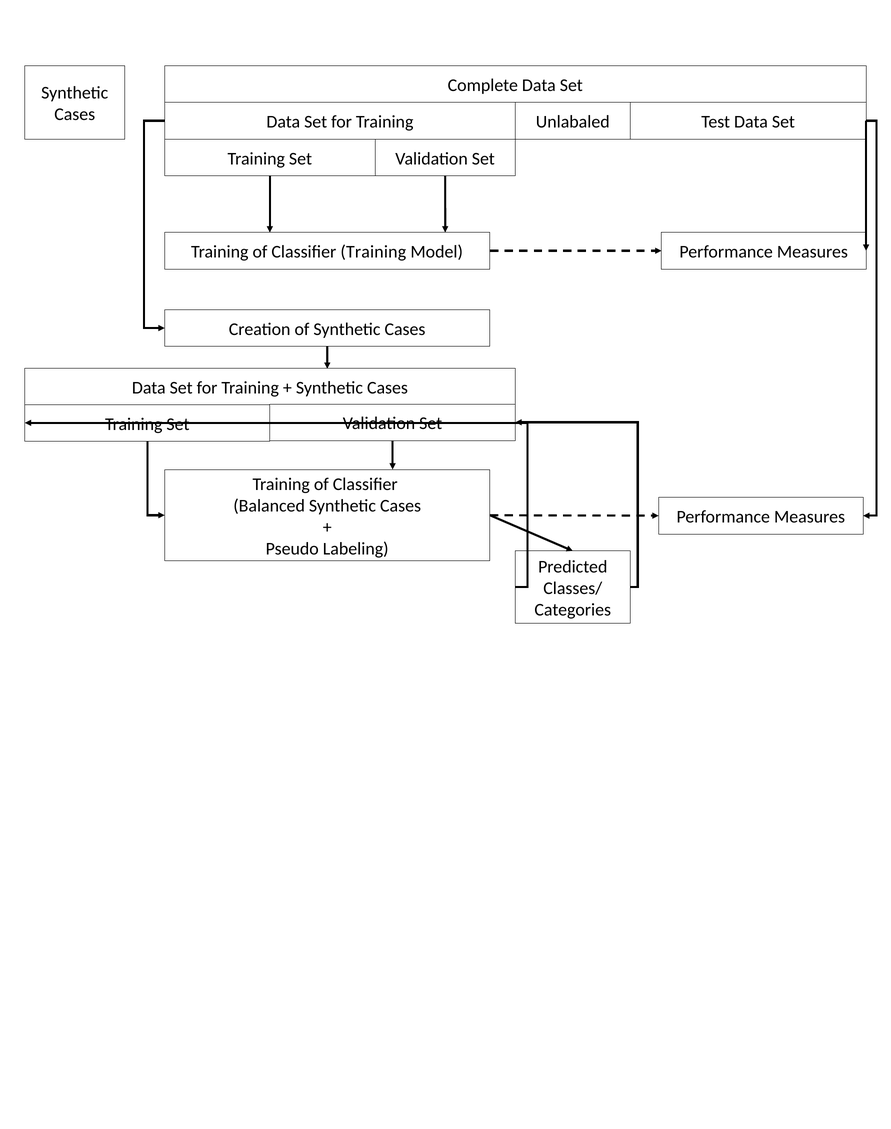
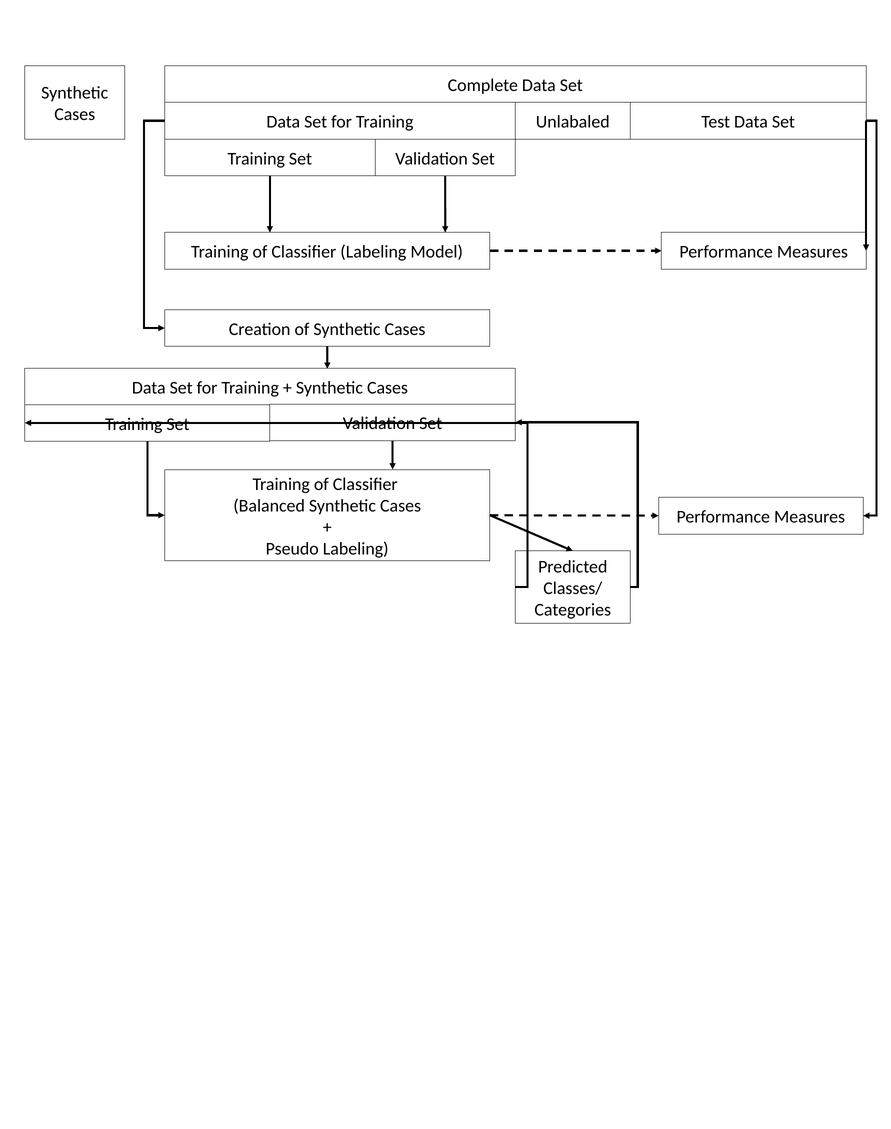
Classifier Training: Training -> Labeling (373, 252)
